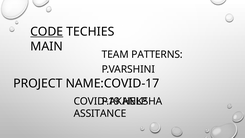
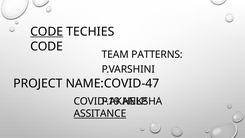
MAIN: MAIN -> CODE (47, 46)
NAME:COVID-17: NAME:COVID-17 -> NAME:COVID-47 (112, 83)
ASSITANCE underline: none -> present (100, 113)
